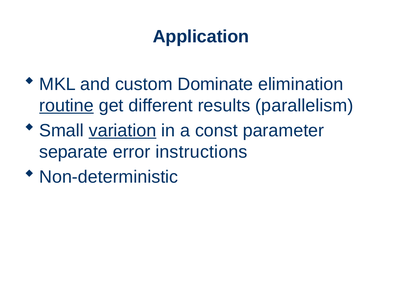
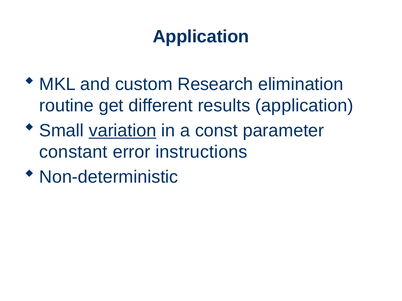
Dominate: Dominate -> Research (215, 84)
routine underline: present -> none (66, 106)
results parallelism: parallelism -> application (304, 106)
separate: separate -> constant (73, 152)
